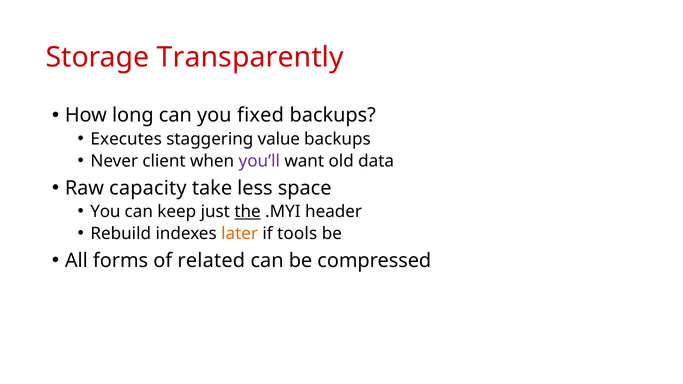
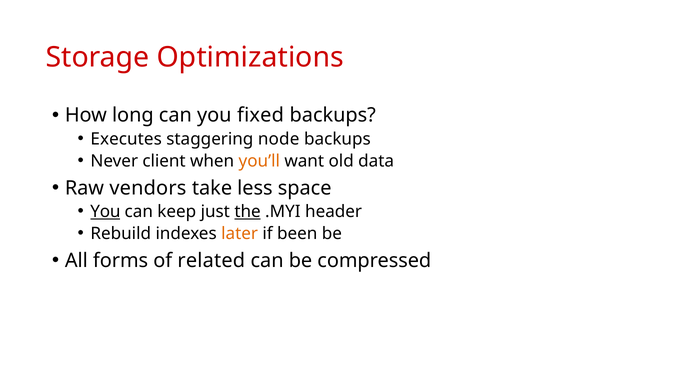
Transparently: Transparently -> Optimizations (250, 57)
value: value -> node (279, 139)
you’ll colour: purple -> orange (259, 161)
capacity: capacity -> vendors (148, 188)
You underline: none -> present (105, 212)
tools: tools -> been (297, 234)
